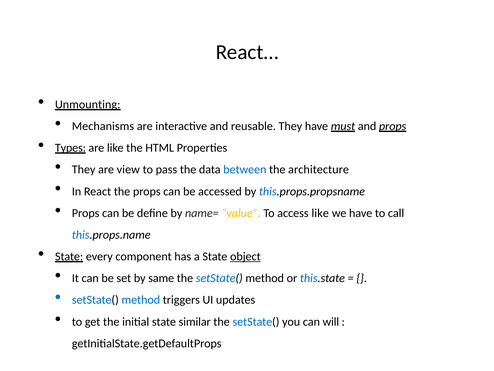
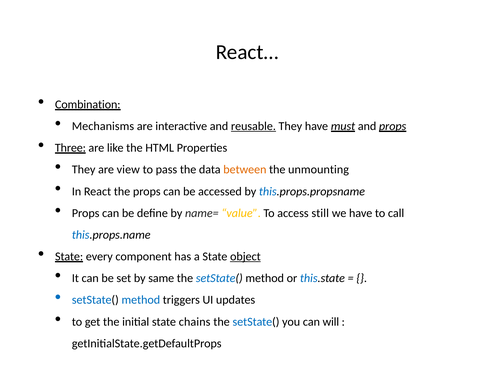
Unmounting: Unmounting -> Combination (88, 104)
reusable underline: none -> present (253, 126)
Types: Types -> Three (70, 148)
between colour: blue -> orange (245, 169)
architecture: architecture -> unmounting (319, 169)
access like: like -> still (320, 213)
similar: similar -> chains (195, 321)
